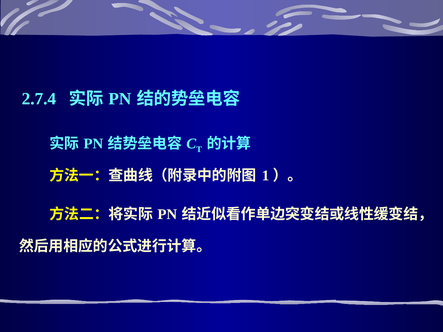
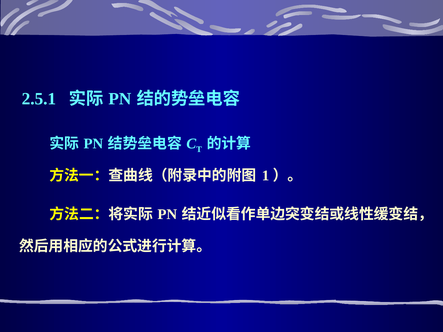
2.7.4: 2.7.4 -> 2.5.1 (39, 99)
